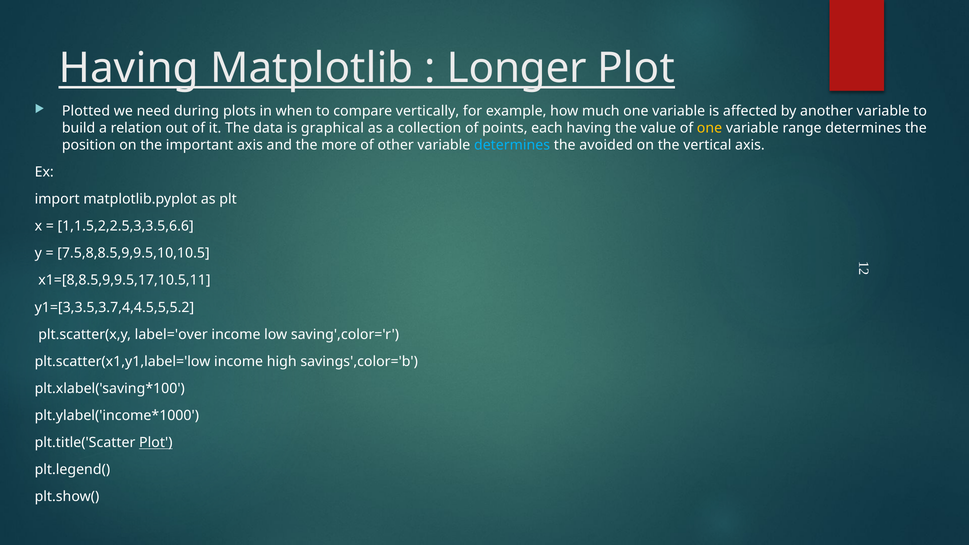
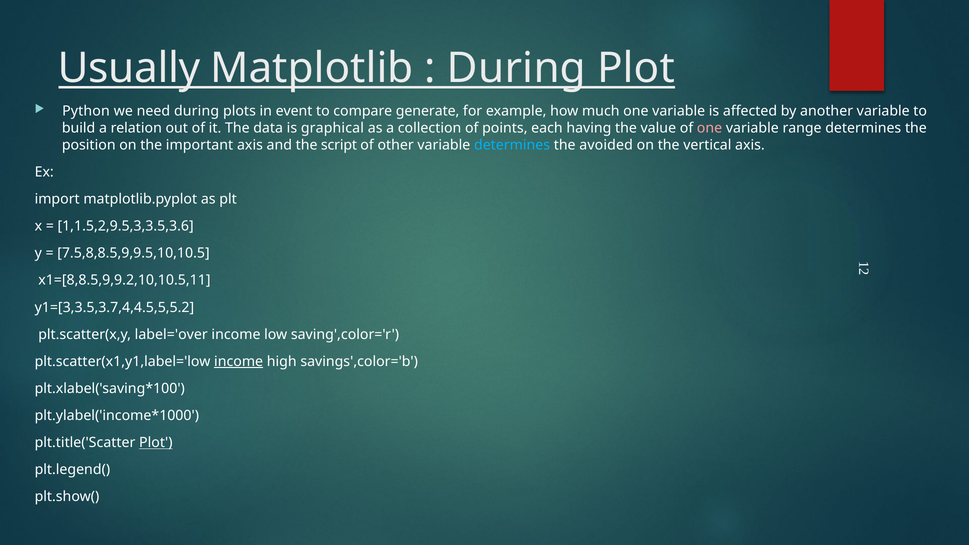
Having: Having -> Usually (129, 68)
Longer: Longer -> During (516, 68)
Plotted: Plotted -> Python (86, 111)
when: when -> event (294, 111)
vertically: vertically -> generate (428, 111)
one colour: yellow -> pink (710, 128)
more: more -> script (339, 145)
1,1.5,2,2.5,3,3.5,6.6: 1,1.5,2,2.5,3,3.5,6.6 -> 1,1.5,2,9.5,3,3.5,3.6 (126, 226)
x1=[8,8.5,9,9.5,17,10.5,11: x1=[8,8.5,9,9.5,17,10.5,11 -> x1=[8,8.5,9,9.2,10,10.5,11 (124, 280)
income underline: none -> present (239, 362)
